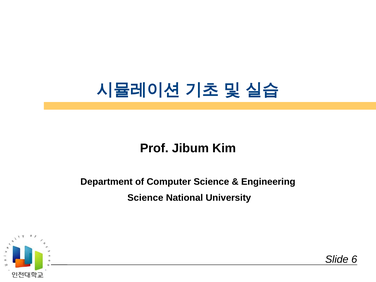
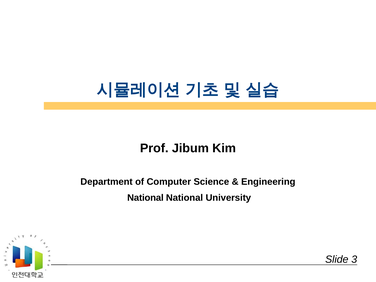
Science: Science -> National (145, 198)
6: 6 -> 3 (354, 260)
